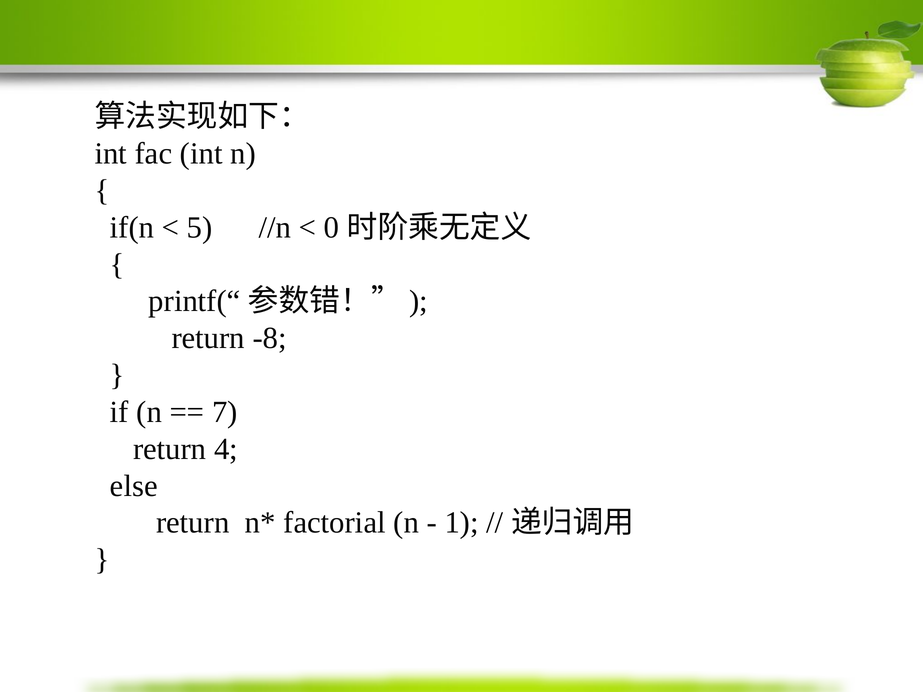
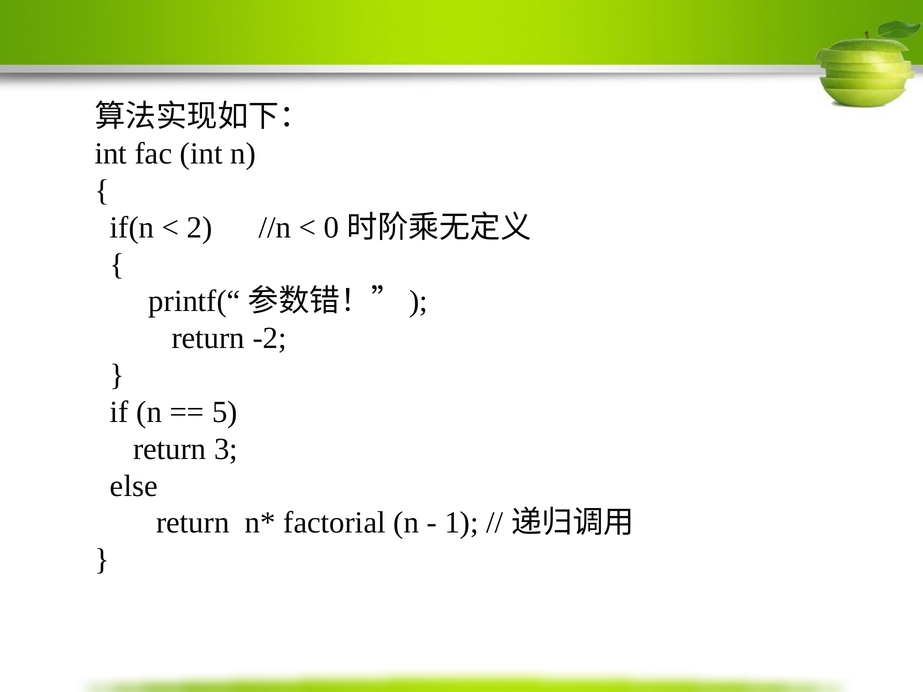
5: 5 -> 2 (200, 228)
-8: -8 -> -2 (270, 338)
7: 7 -> 5 (225, 412)
4: 4 -> 3 (226, 449)
